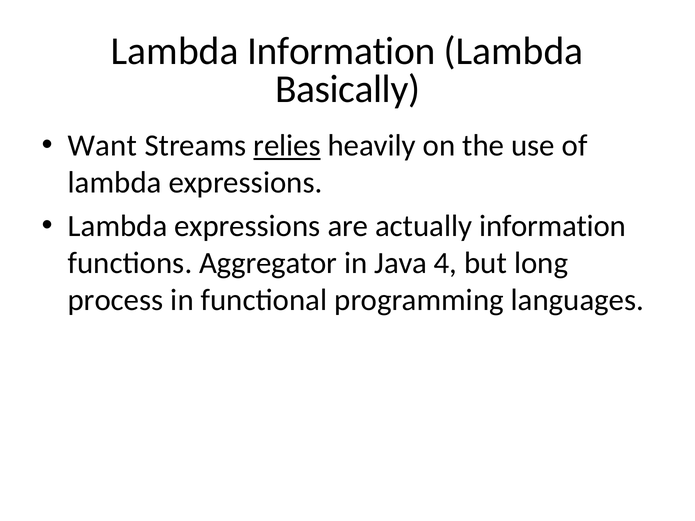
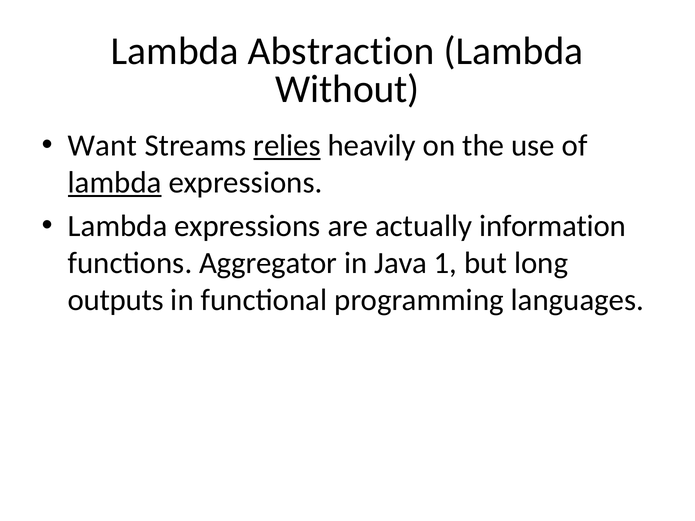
Lambda Information: Information -> Abstraction (341, 51)
Basically: Basically -> Without (347, 89)
lambda underline: none -> present (115, 183)
4: 4 -> 1 (445, 263)
process: process -> outputs (116, 300)
